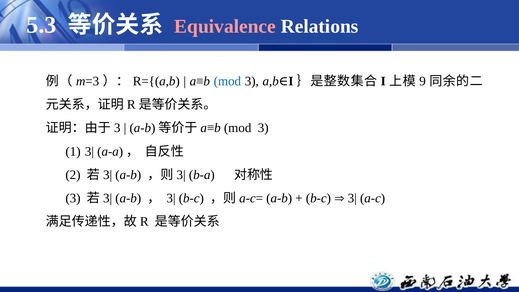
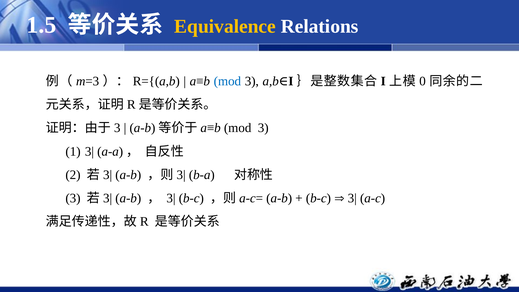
5.3: 5.3 -> 1.5 (41, 25)
Equivalence colour: pink -> yellow (225, 26)
9: 9 -> 0 (423, 81)
